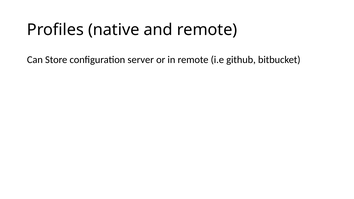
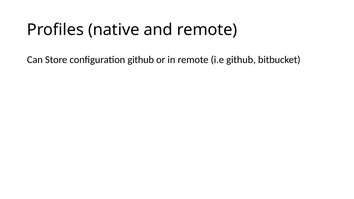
configuration server: server -> github (141, 60)
